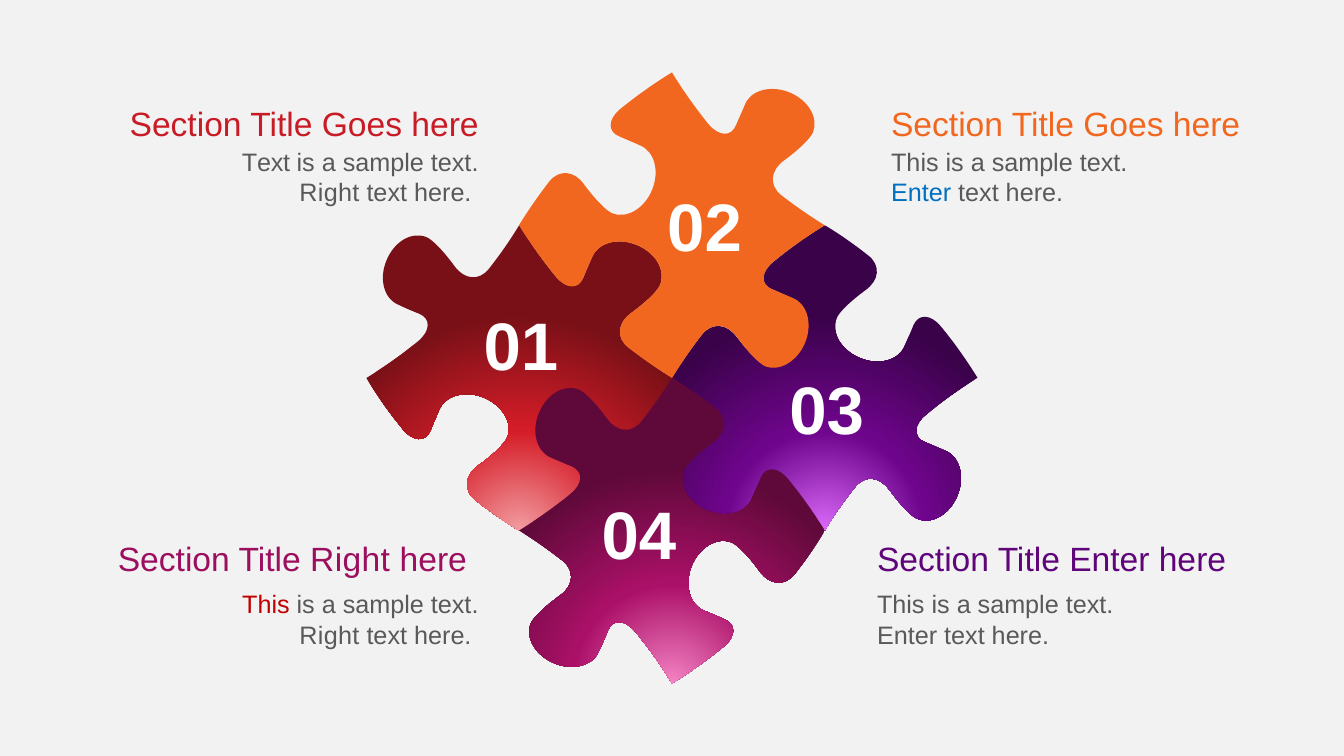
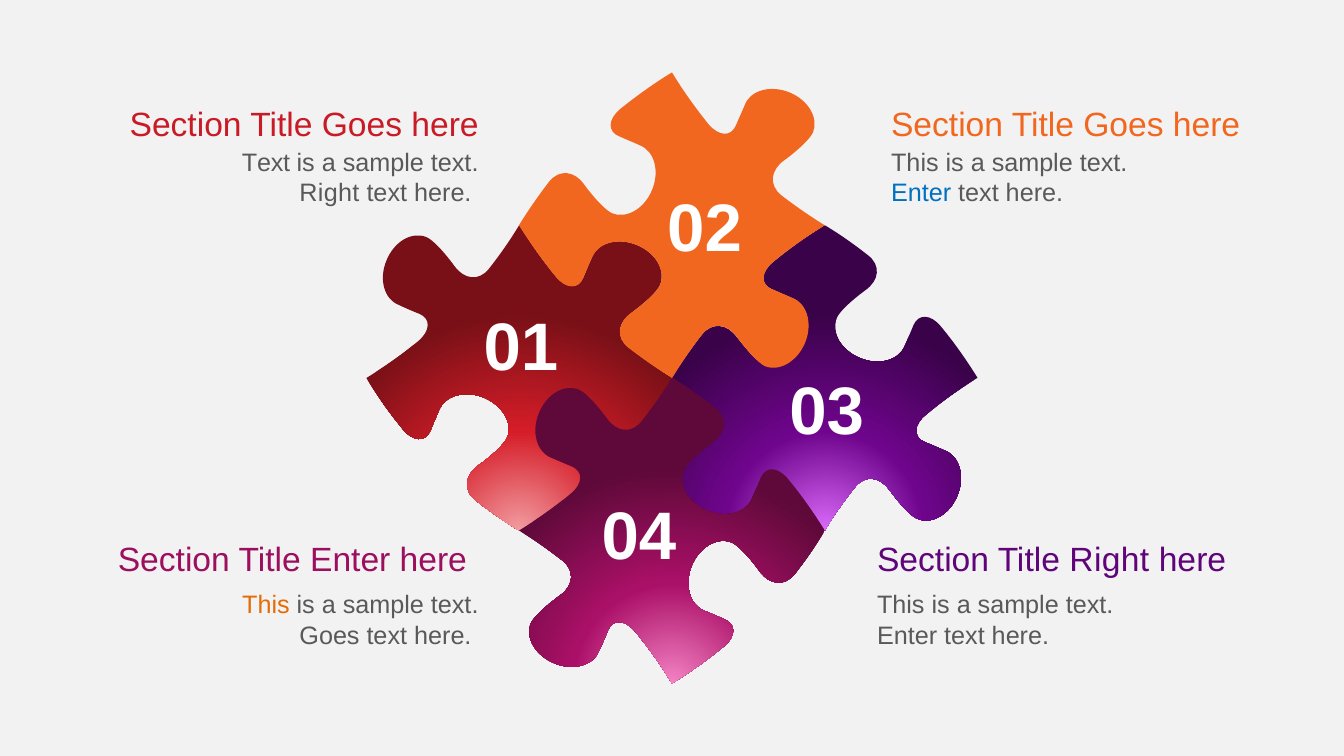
Title Right: Right -> Enter (350, 560)
Title Enter: Enter -> Right (1109, 560)
This colour: red -> orange (266, 606)
Right: Right -> Goes (330, 636)
